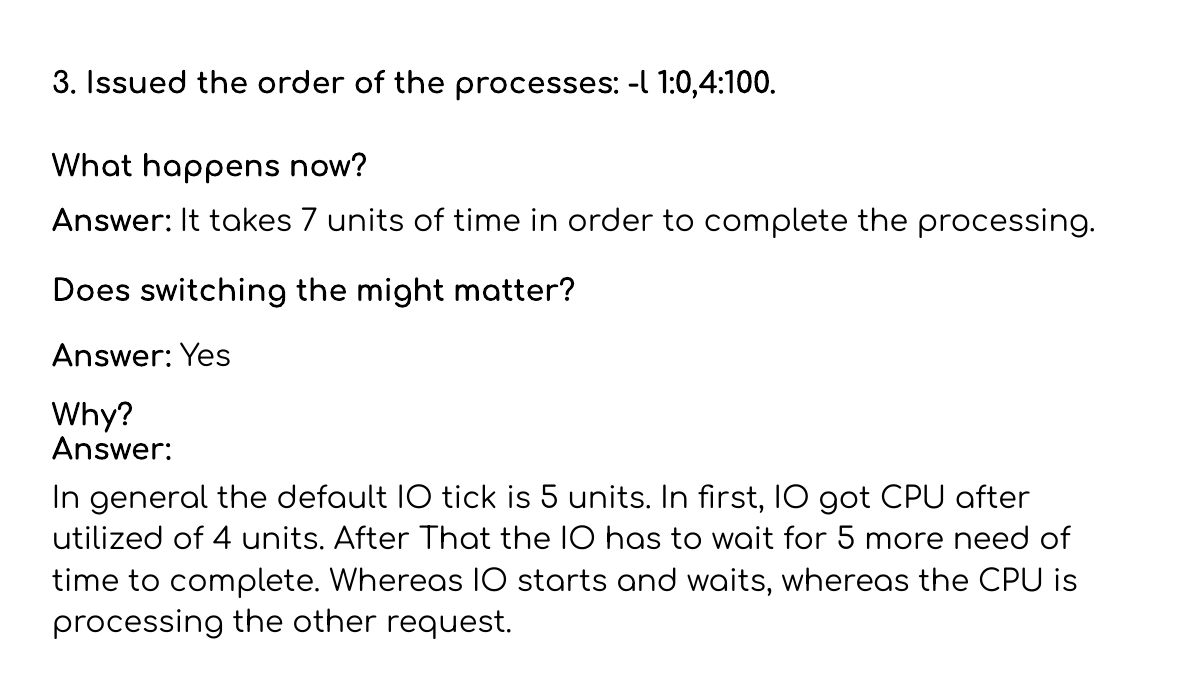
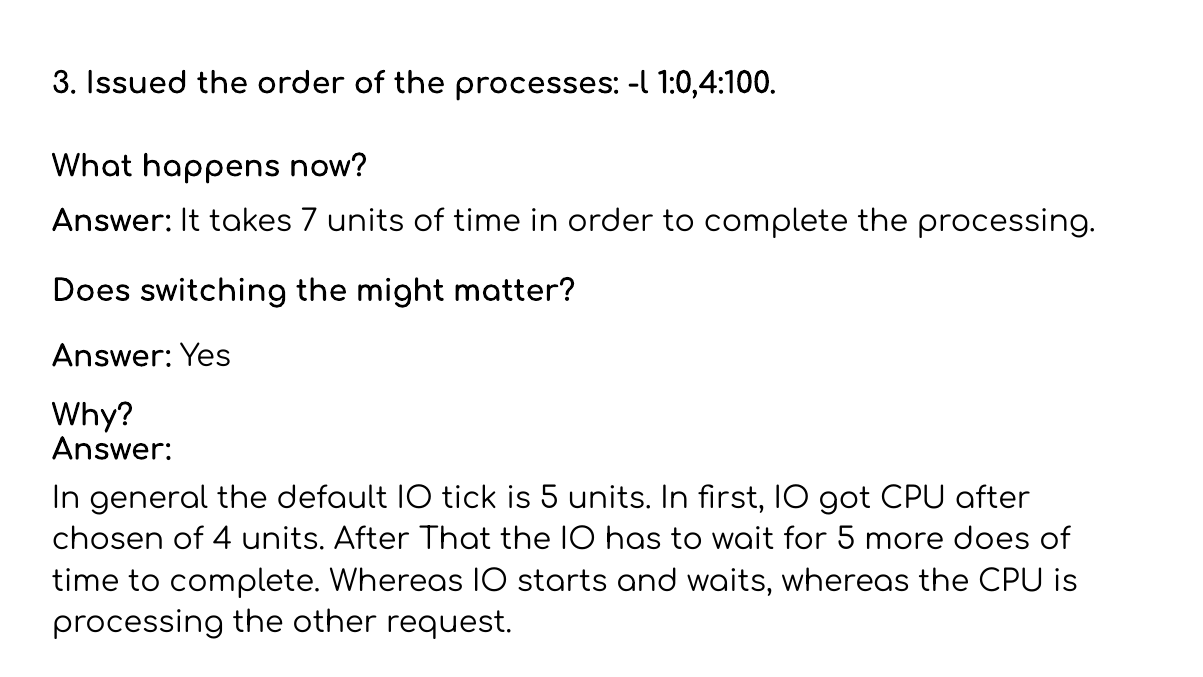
utilized: utilized -> chosen (108, 540)
more need: need -> does (992, 540)
